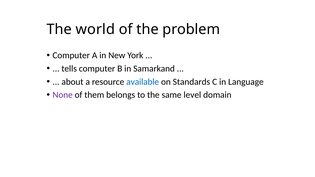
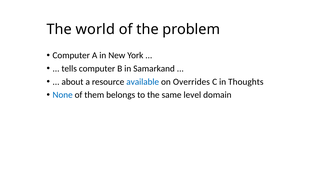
Standards: Standards -> Overrides (191, 82)
Language: Language -> Thoughts (246, 82)
None colour: purple -> blue (63, 95)
